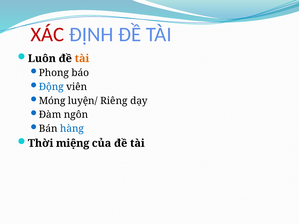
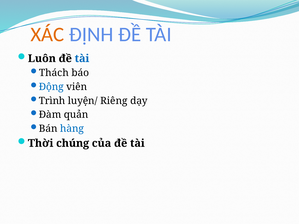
XÁC colour: red -> orange (47, 34)
tài colour: orange -> blue (82, 59)
Phong: Phong -> Thách (54, 73)
Móng: Móng -> Trình (52, 101)
ngôn: ngôn -> quản (76, 115)
miệng: miệng -> chúng (73, 143)
